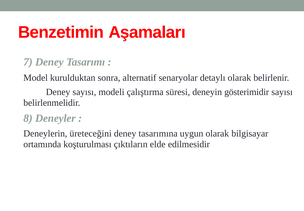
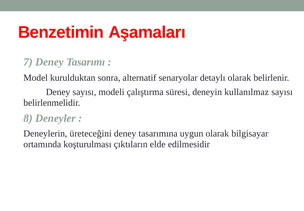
gösterimidir: gösterimidir -> kullanılmaz (247, 92)
